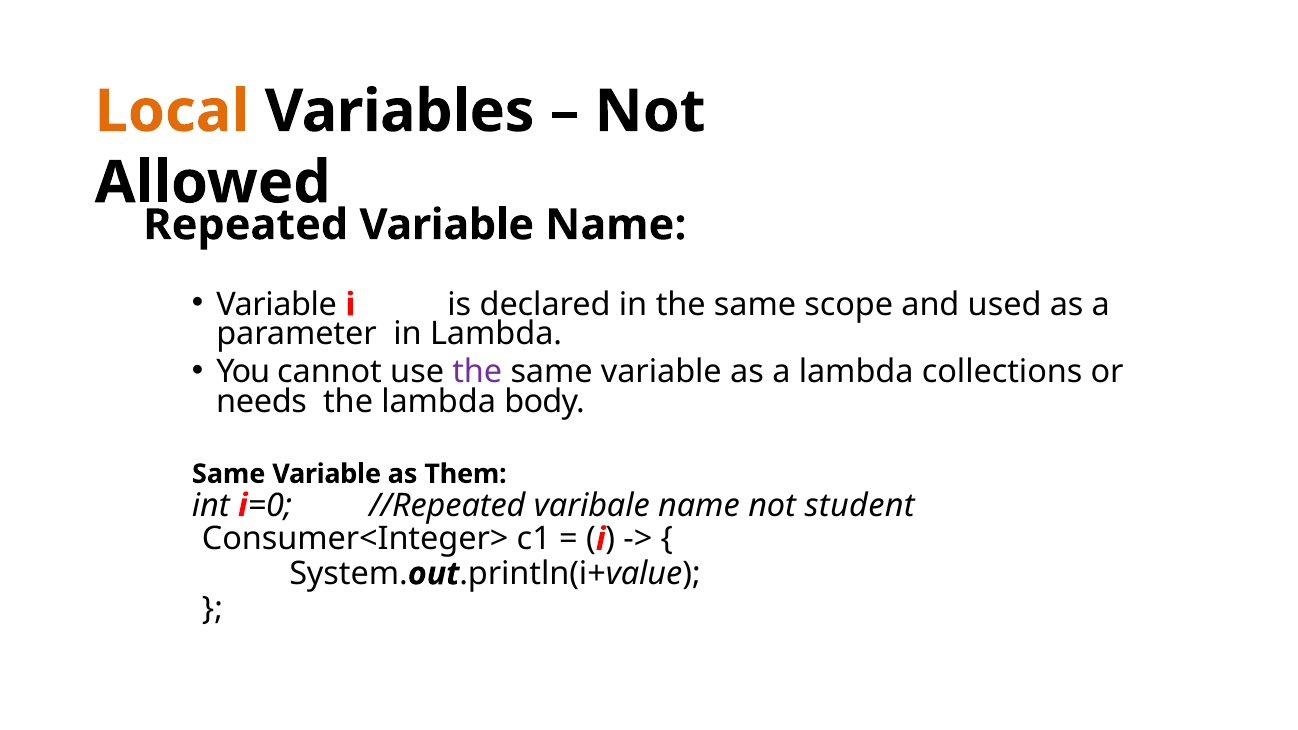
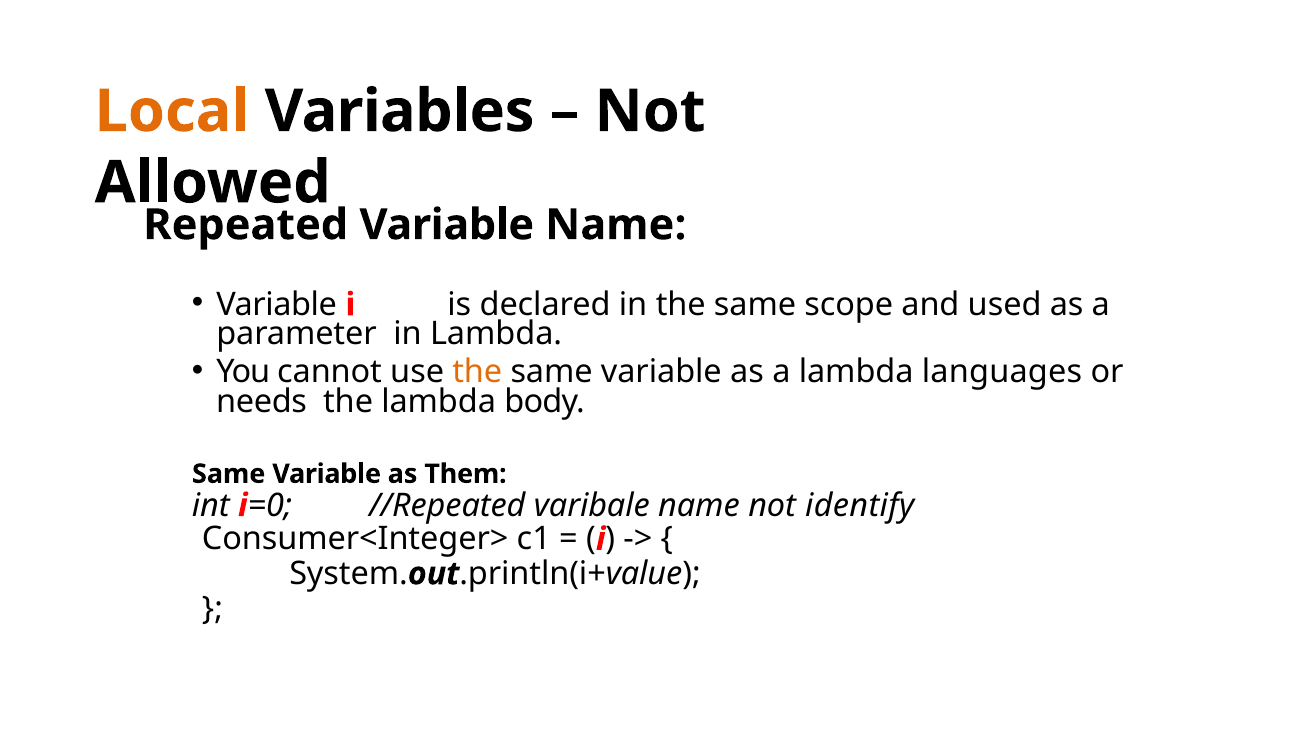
the colour: purple -> orange (477, 372)
collections: collections -> languages (1002, 372)
student: student -> identify (860, 505)
